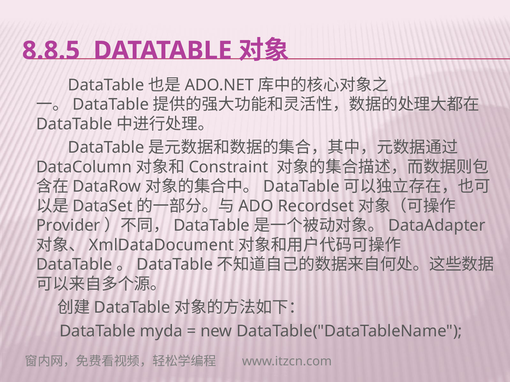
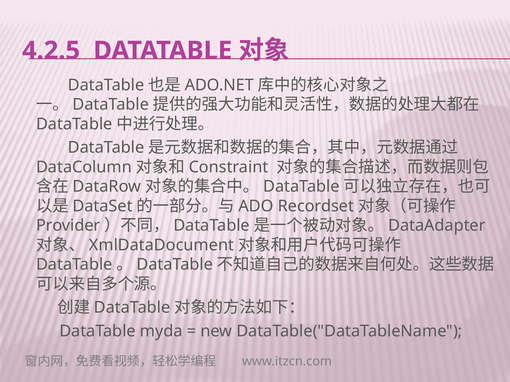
8.8.5: 8.8.5 -> 4.2.5 (51, 51)
